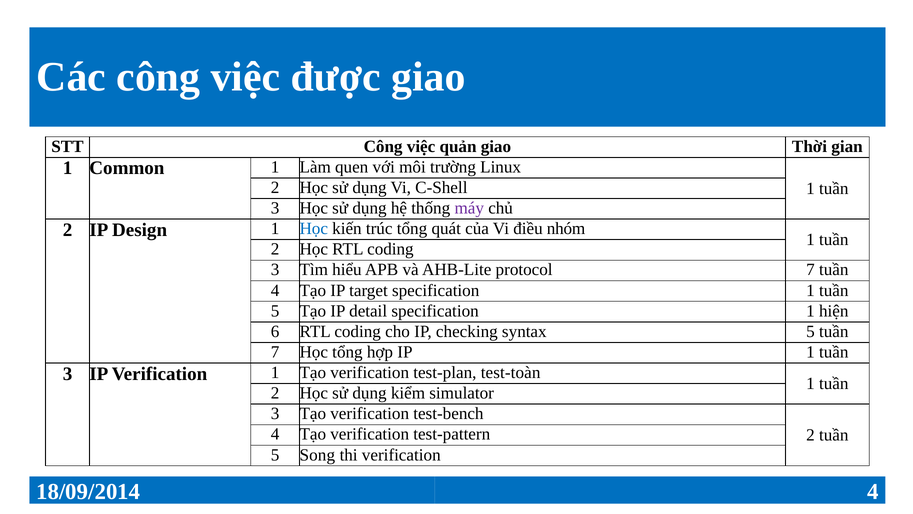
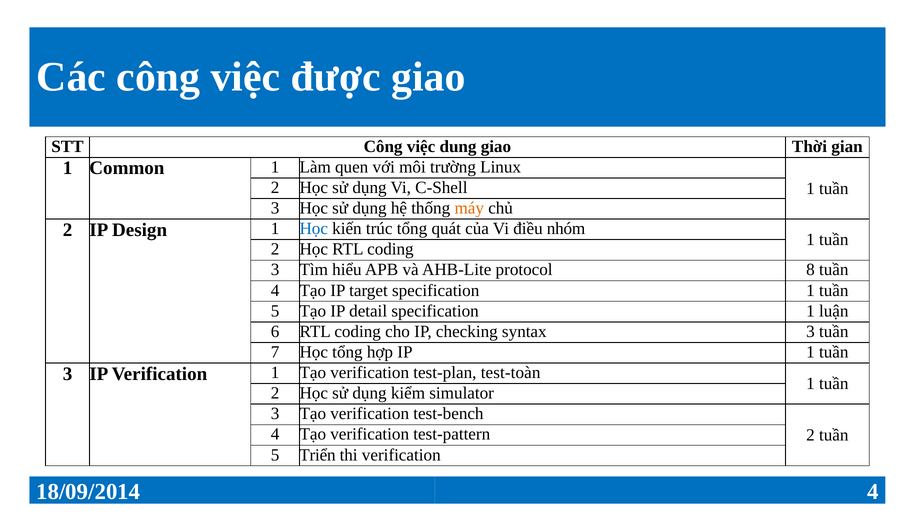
quản: quản -> dung (458, 146)
máy colour: purple -> orange (469, 208)
protocol 7: 7 -> 8 (811, 270)
hiện: hiện -> luận (834, 311)
syntax 5: 5 -> 3 (811, 331)
Song: Song -> Triển (317, 454)
